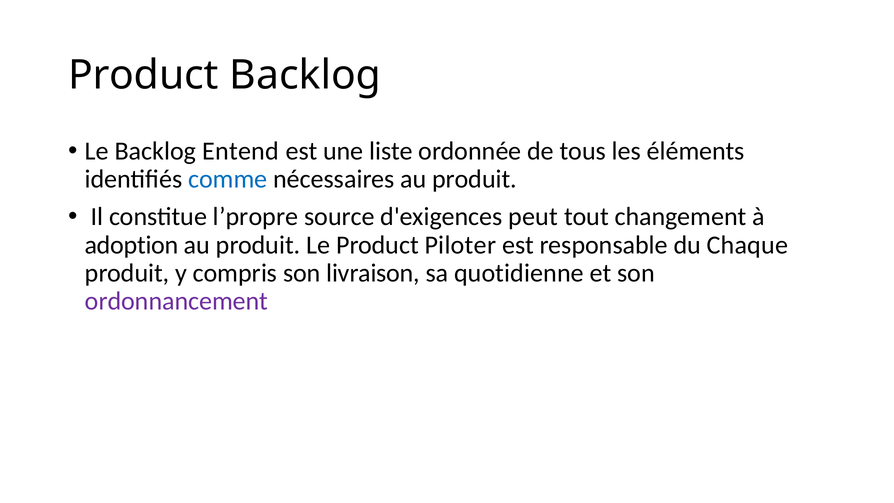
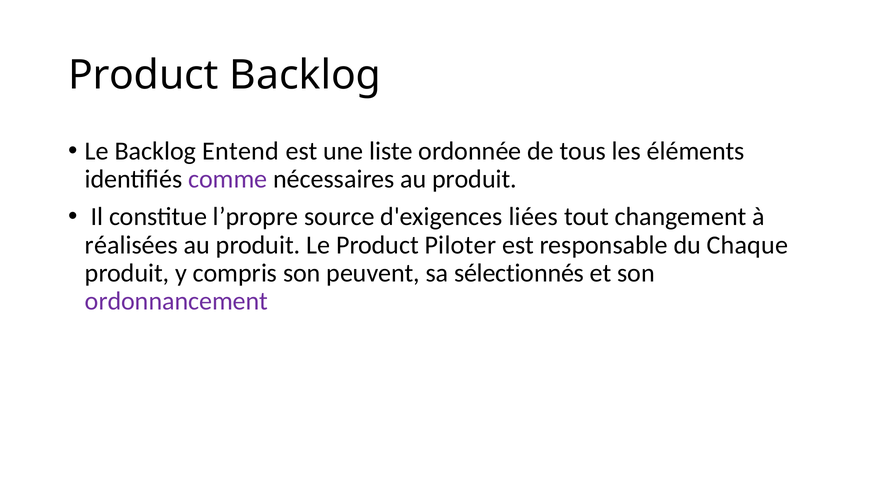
comme colour: blue -> purple (228, 179)
peut: peut -> liées (533, 217)
adoption: adoption -> réalisées (131, 245)
livraison: livraison -> peuvent (373, 273)
quotidienne: quotidienne -> sélectionnés (519, 273)
